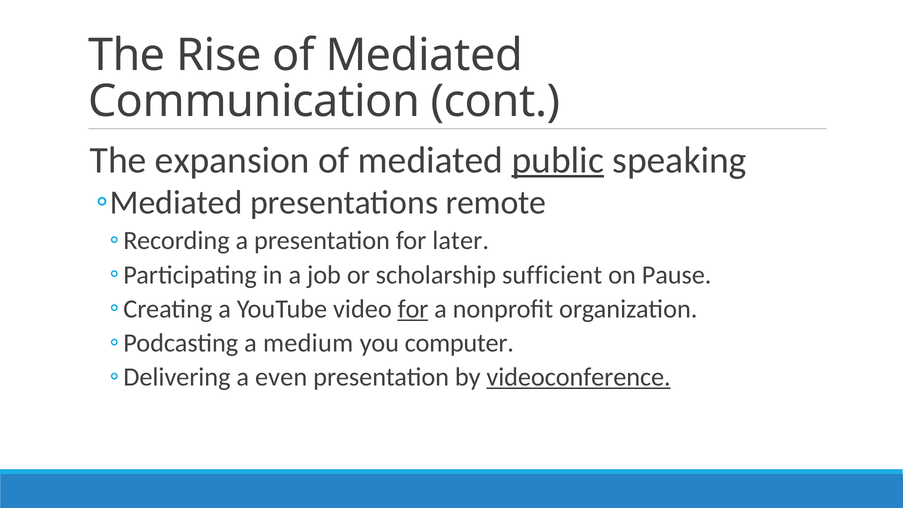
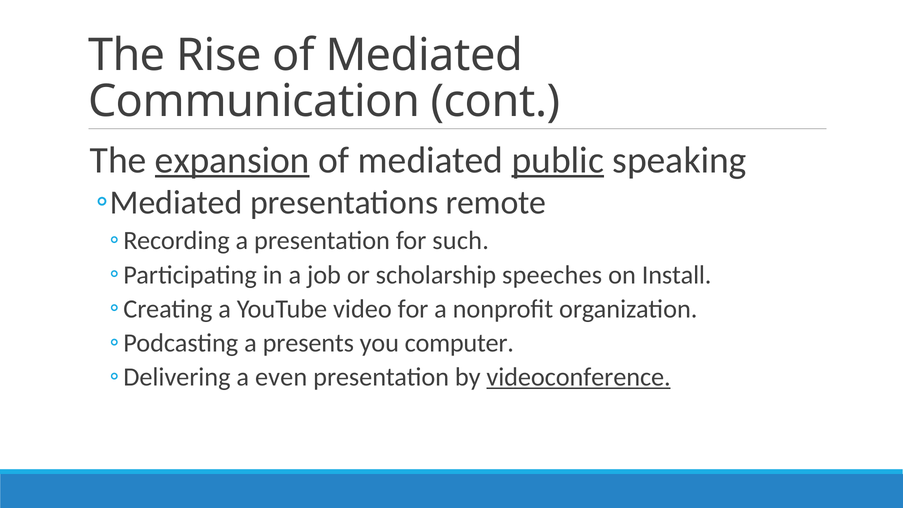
expansion underline: none -> present (232, 160)
later: later -> such (461, 241)
sufficient: sufficient -> speeches (552, 275)
Pause: Pause -> Install (677, 275)
for underline: present -> none (413, 309)
medium: medium -> presents (308, 343)
